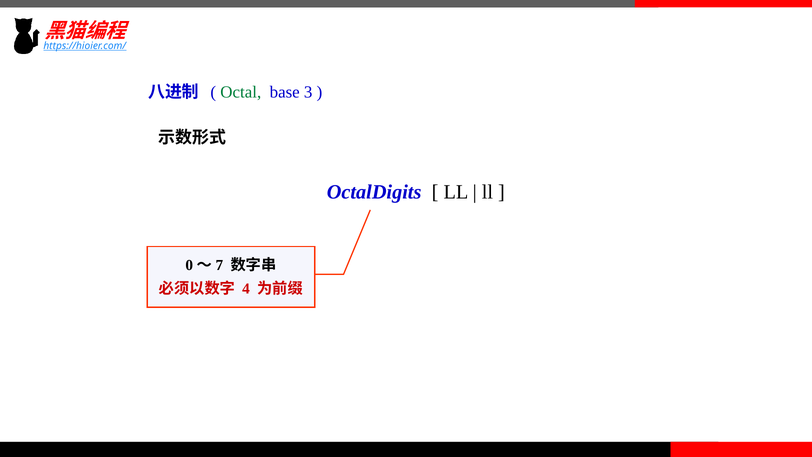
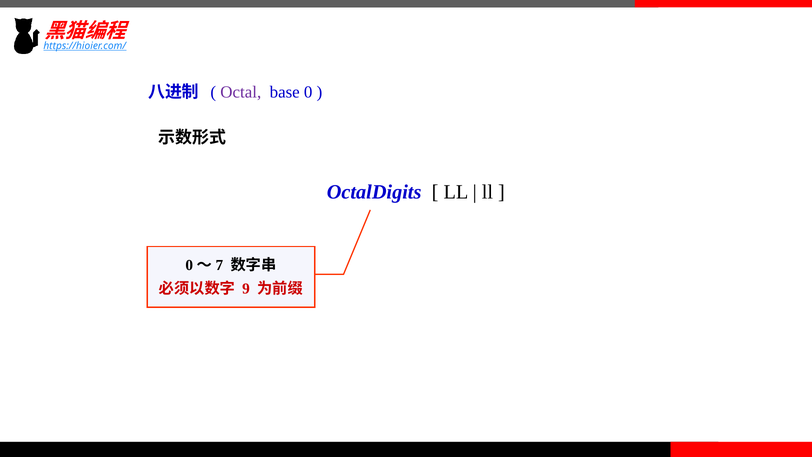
Octal colour: green -> purple (241, 92)
3: 3 -> 0 (308, 92)
4: 4 -> 9 (246, 289)
